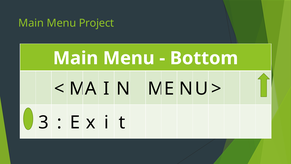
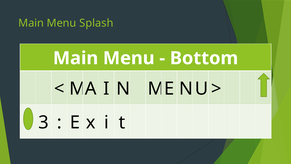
Project: Project -> Splash (96, 23)
